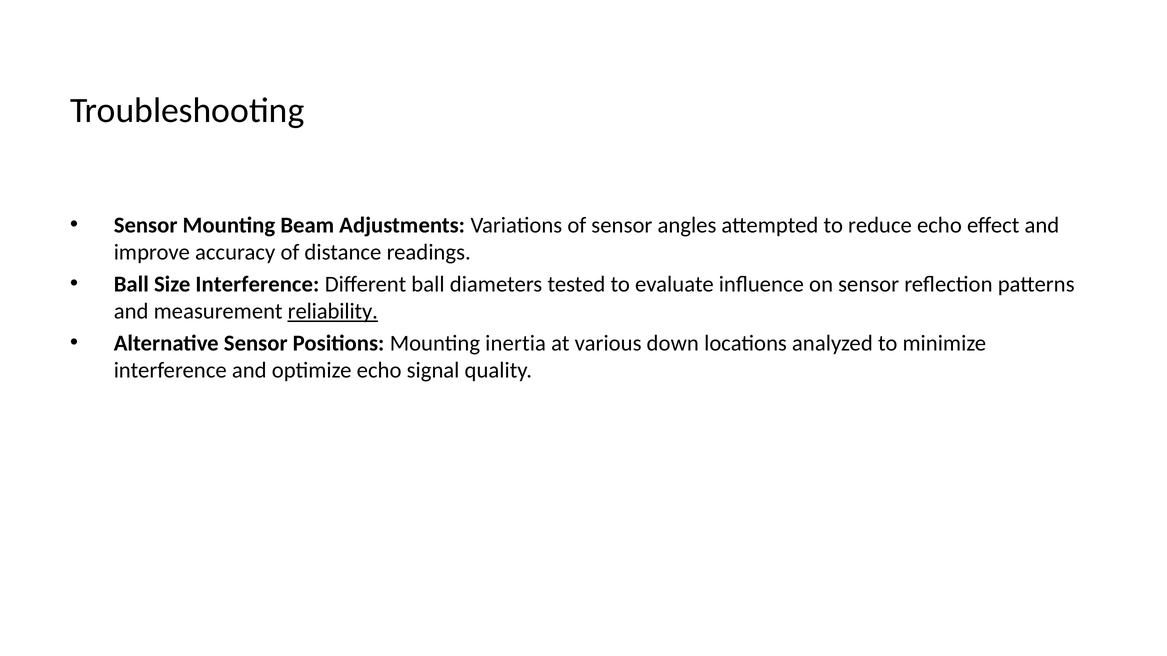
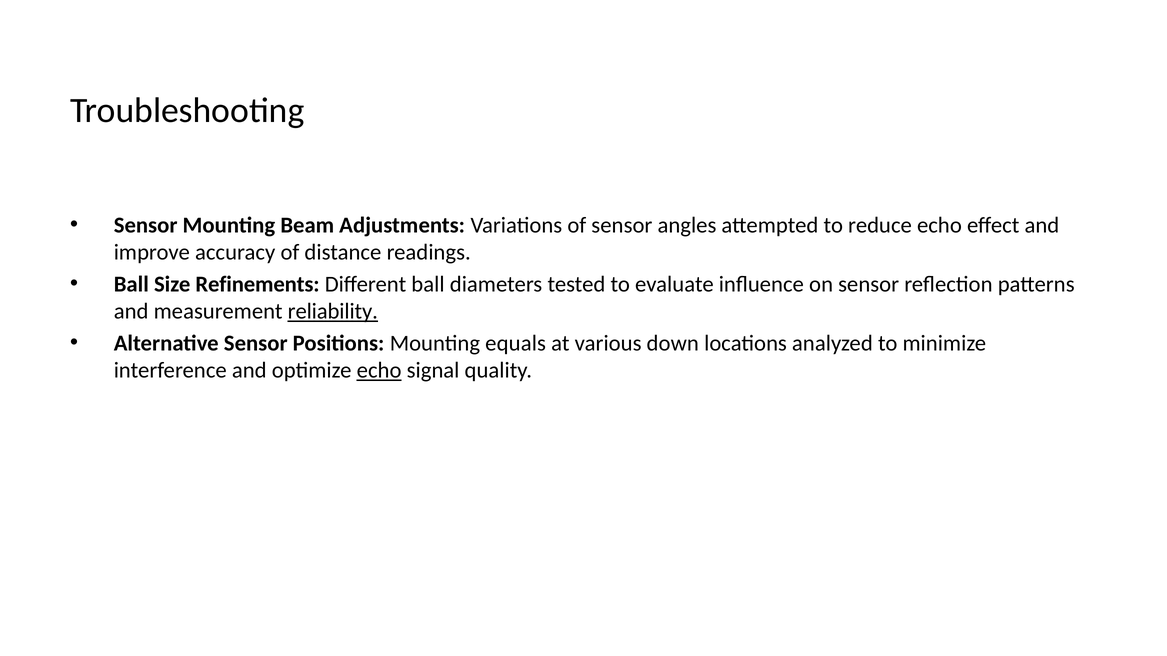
Size Interference: Interference -> Refinements (257, 284)
inertia: inertia -> equals (516, 343)
echo underline: none -> present (379, 371)
